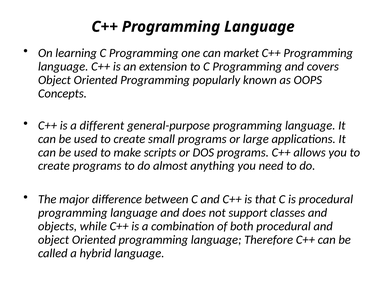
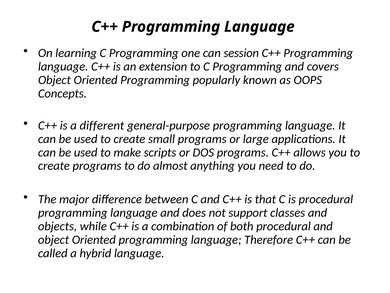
market: market -> session (241, 53)
